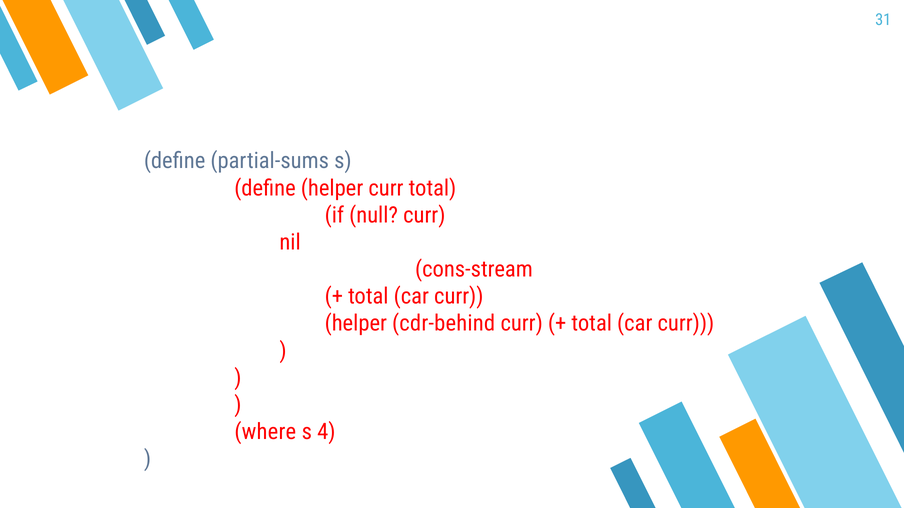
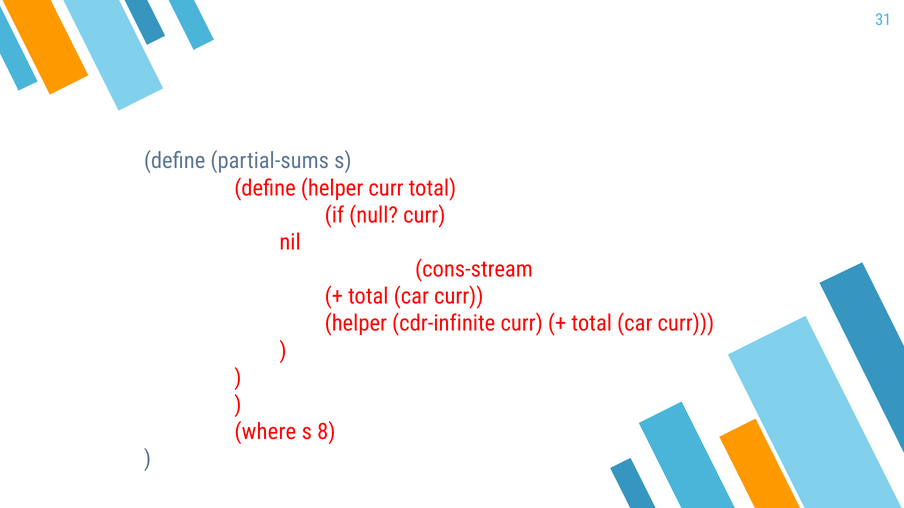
cdr-behind: cdr-behind -> cdr-infinite (444, 324)
4: 4 -> 8 (326, 432)
